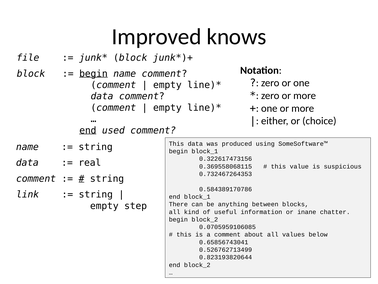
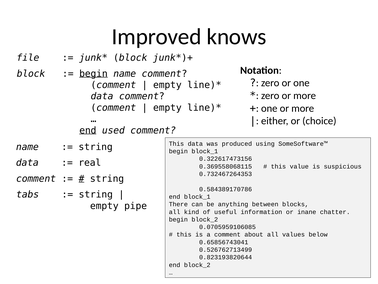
link: link -> tabs (28, 194)
step: step -> pipe (136, 206)
